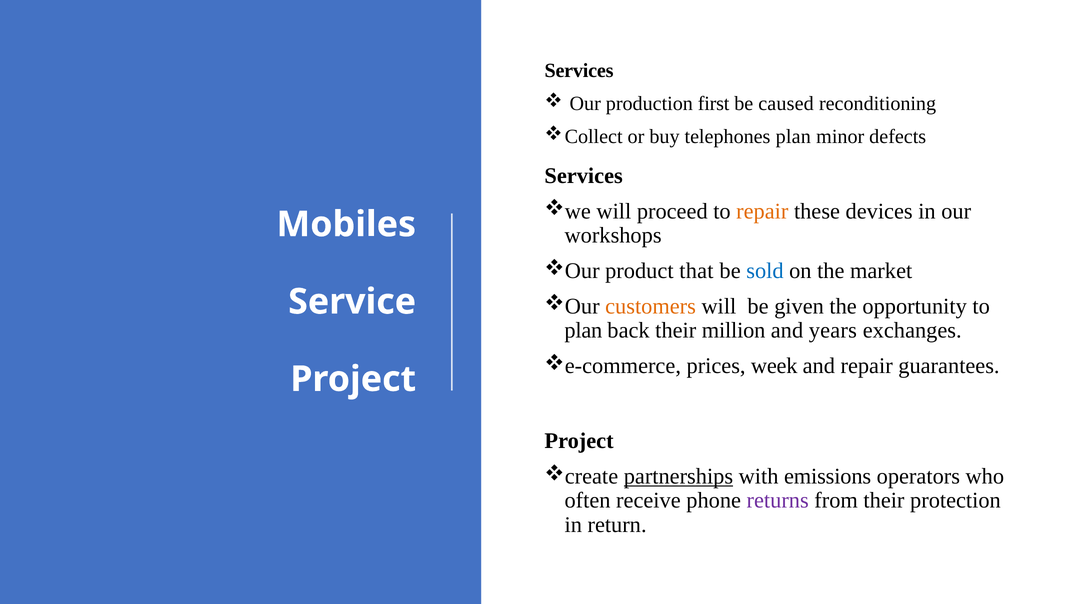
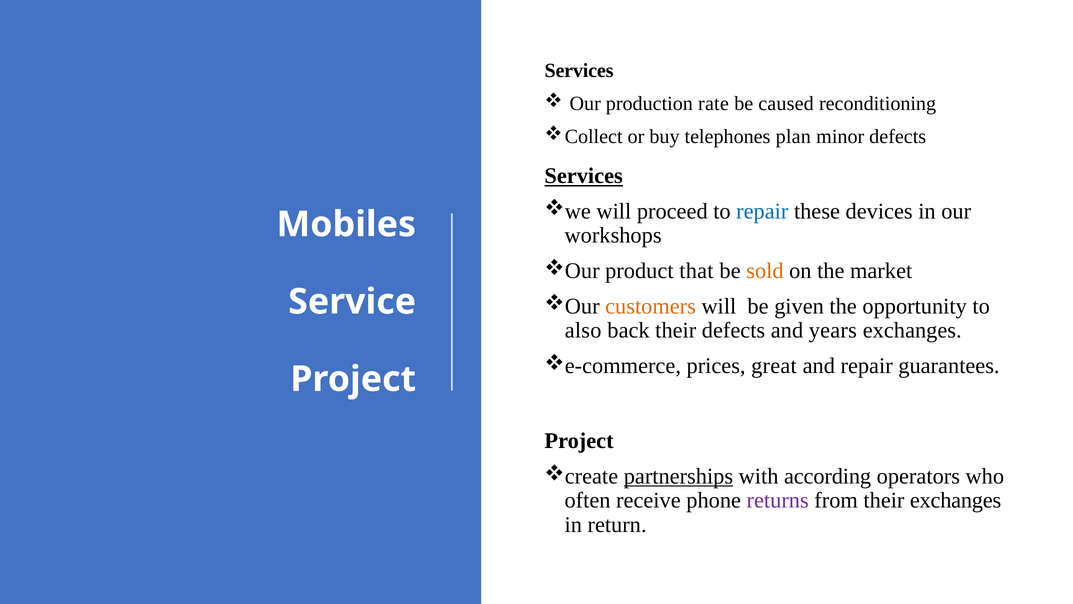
first: first -> rate (713, 104)
Services underline: none -> present (584, 176)
repair colour: orange -> blue (762, 211)
sold colour: blue -> orange (765, 271)
plan: plan -> also (583, 330)
their million: million -> defects (734, 330)
week: week -> great (774, 366)
emissions: emissions -> according (828, 476)
their protection: protection -> exchanges (956, 500)
